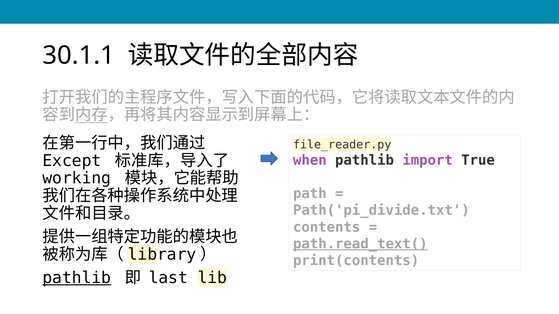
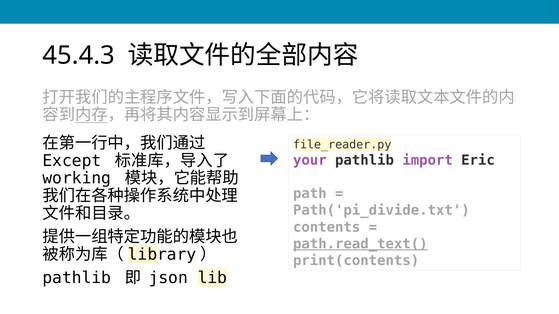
30.1.1: 30.1.1 -> 45.4.3 (79, 55)
when: when -> your (310, 160)
True: True -> Eric (478, 160)
pathlib underline: present -> none (77, 278)
last: last -> json (168, 278)
